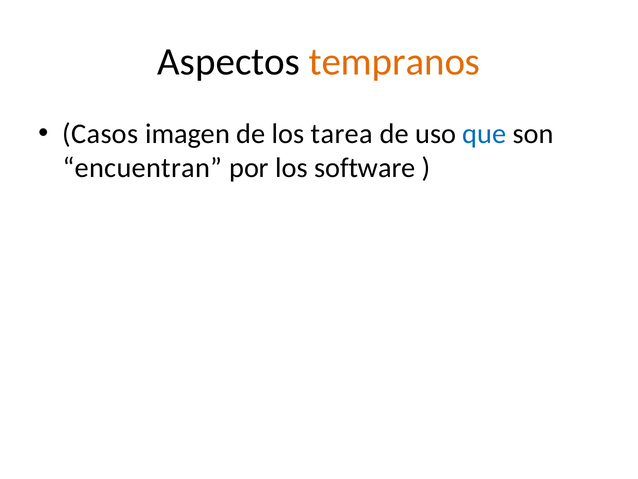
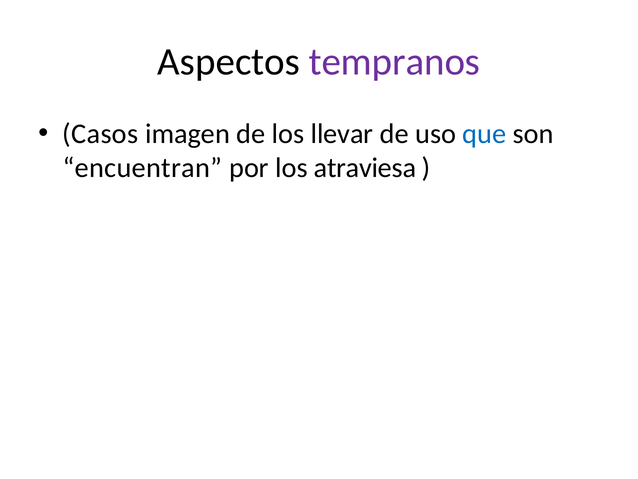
tempranos colour: orange -> purple (394, 62)
tarea: tarea -> llevar (342, 134)
software: software -> atraviesa (365, 168)
